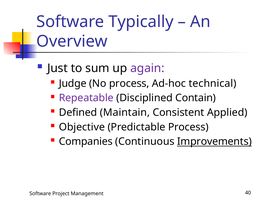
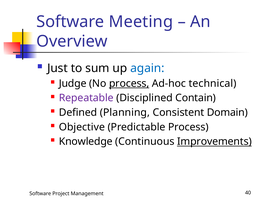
Typically: Typically -> Meeting (141, 22)
again colour: purple -> blue (147, 68)
process underline: none -> present (129, 84)
Maintain: Maintain -> Planning (125, 113)
Applied: Applied -> Domain (227, 113)
Companies: Companies -> Knowledge (86, 142)
